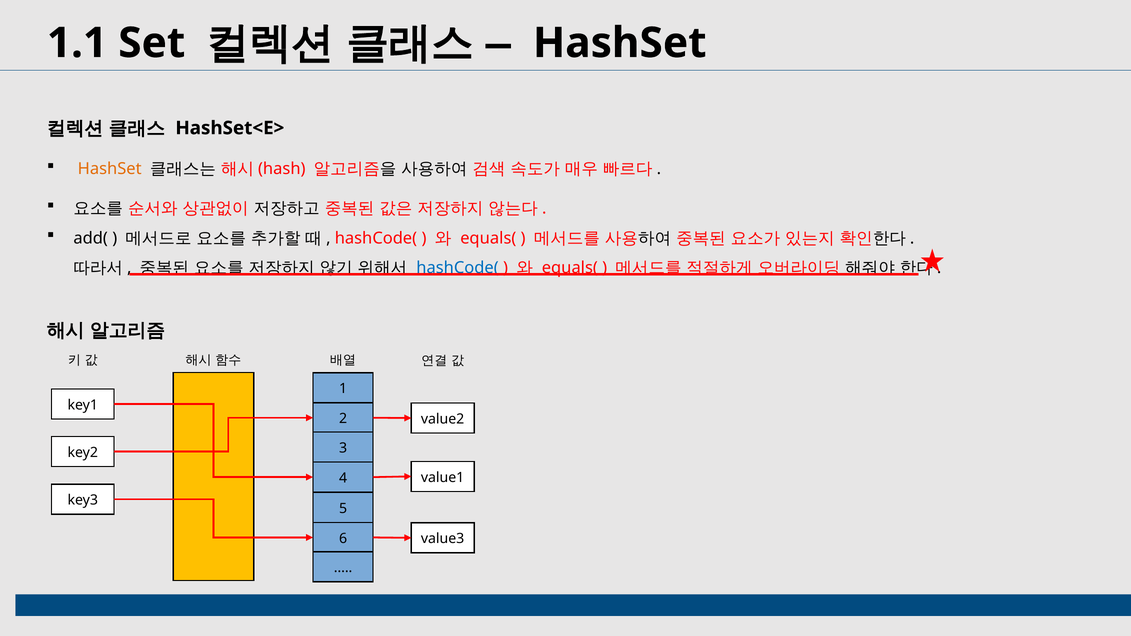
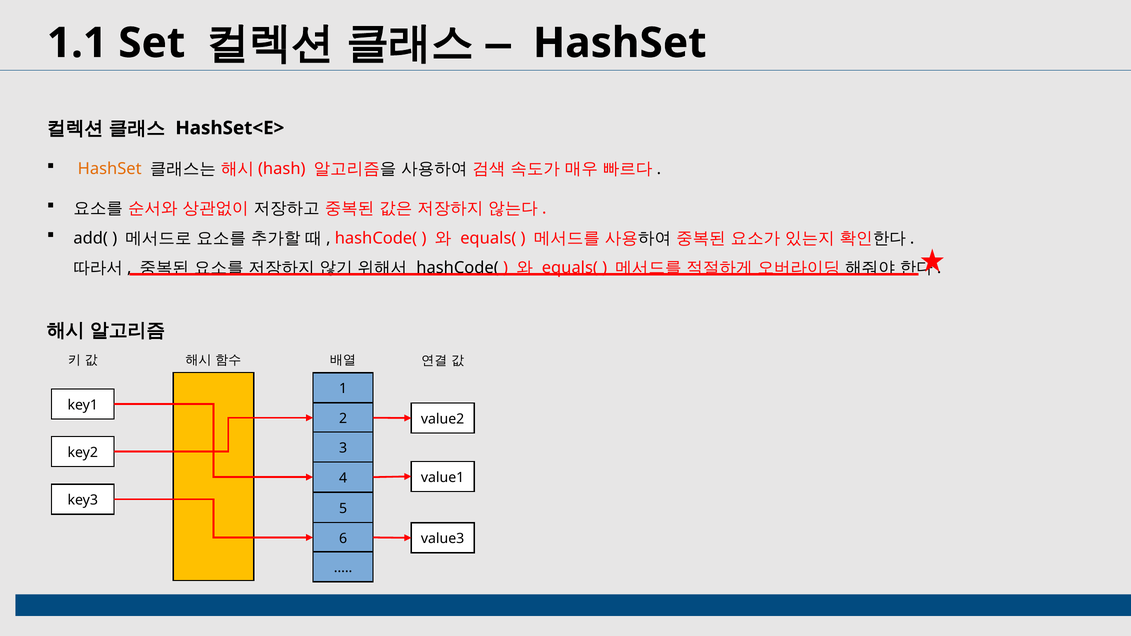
hashCode( colour: blue -> black (458, 268)
